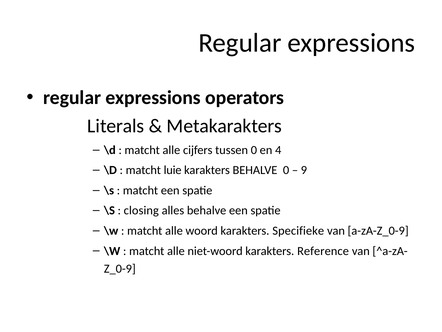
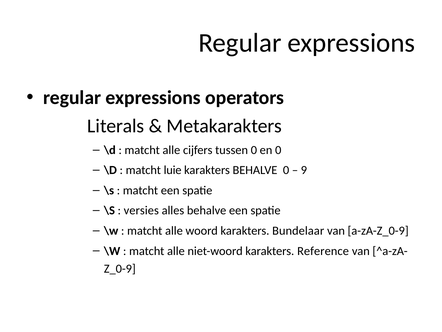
en 4: 4 -> 0 (278, 150)
closing: closing -> versies (141, 210)
Specifieke: Specifieke -> Bundelaar (298, 230)
